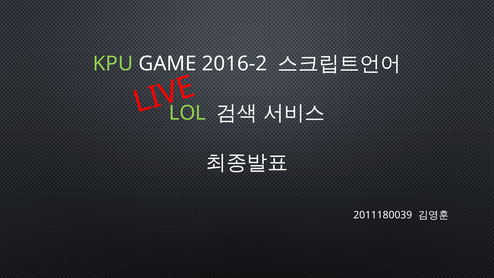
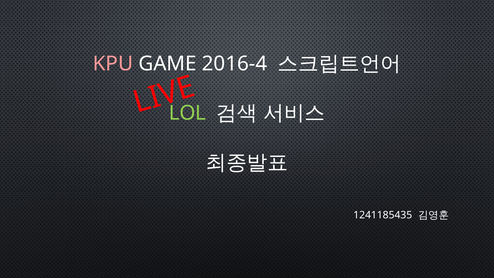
KPU colour: light green -> pink (113, 64)
2016-2: 2016-2 -> 2016-4 (235, 64)
2011180039: 2011180039 -> 1241185435 (383, 215)
